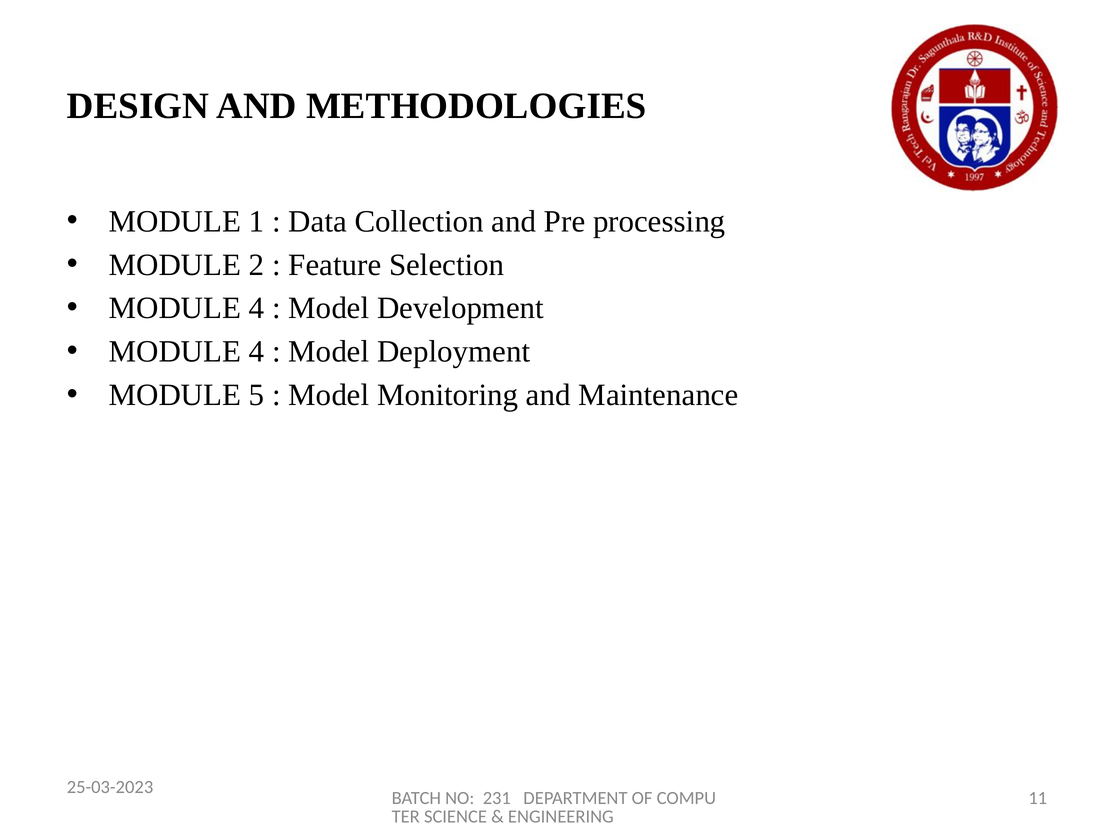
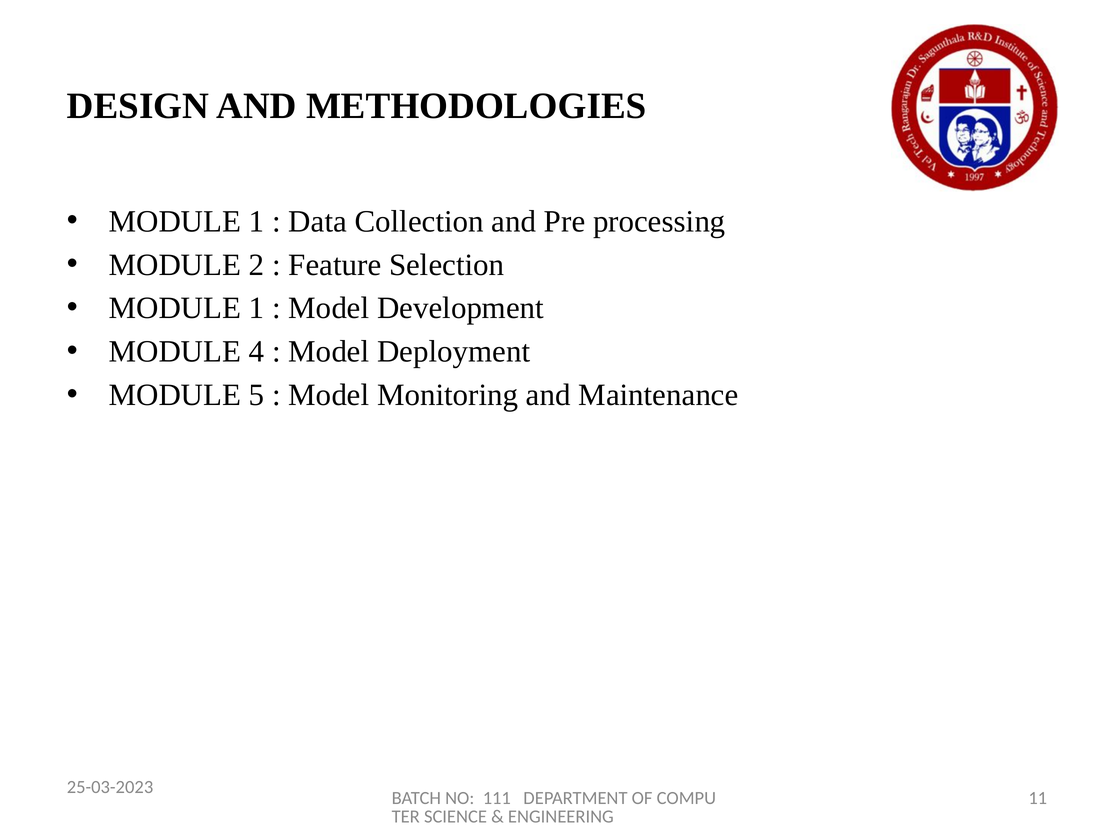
4: 4 -> 1 (257, 308)
231: 231 -> 111 (497, 798)
